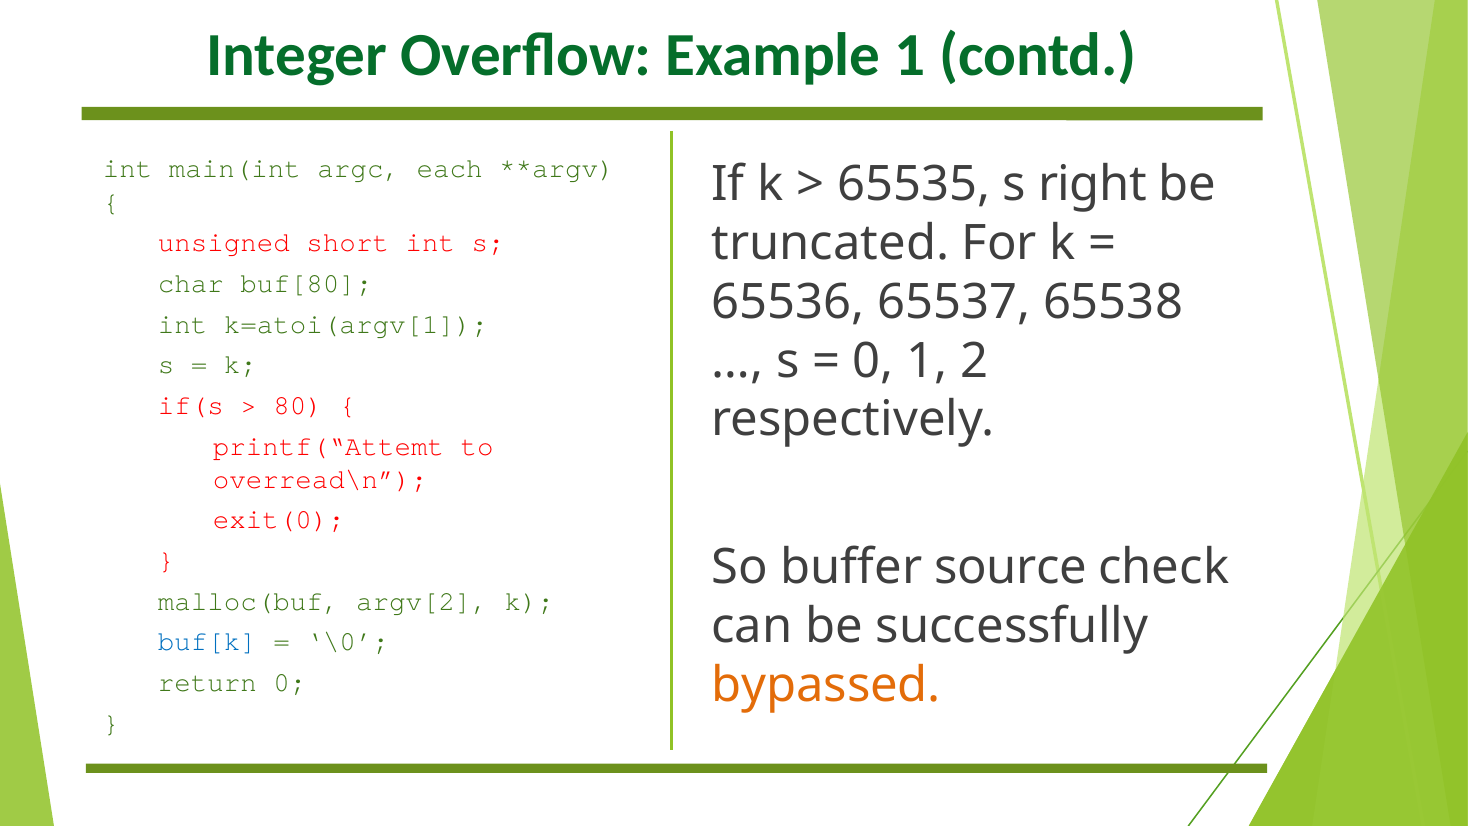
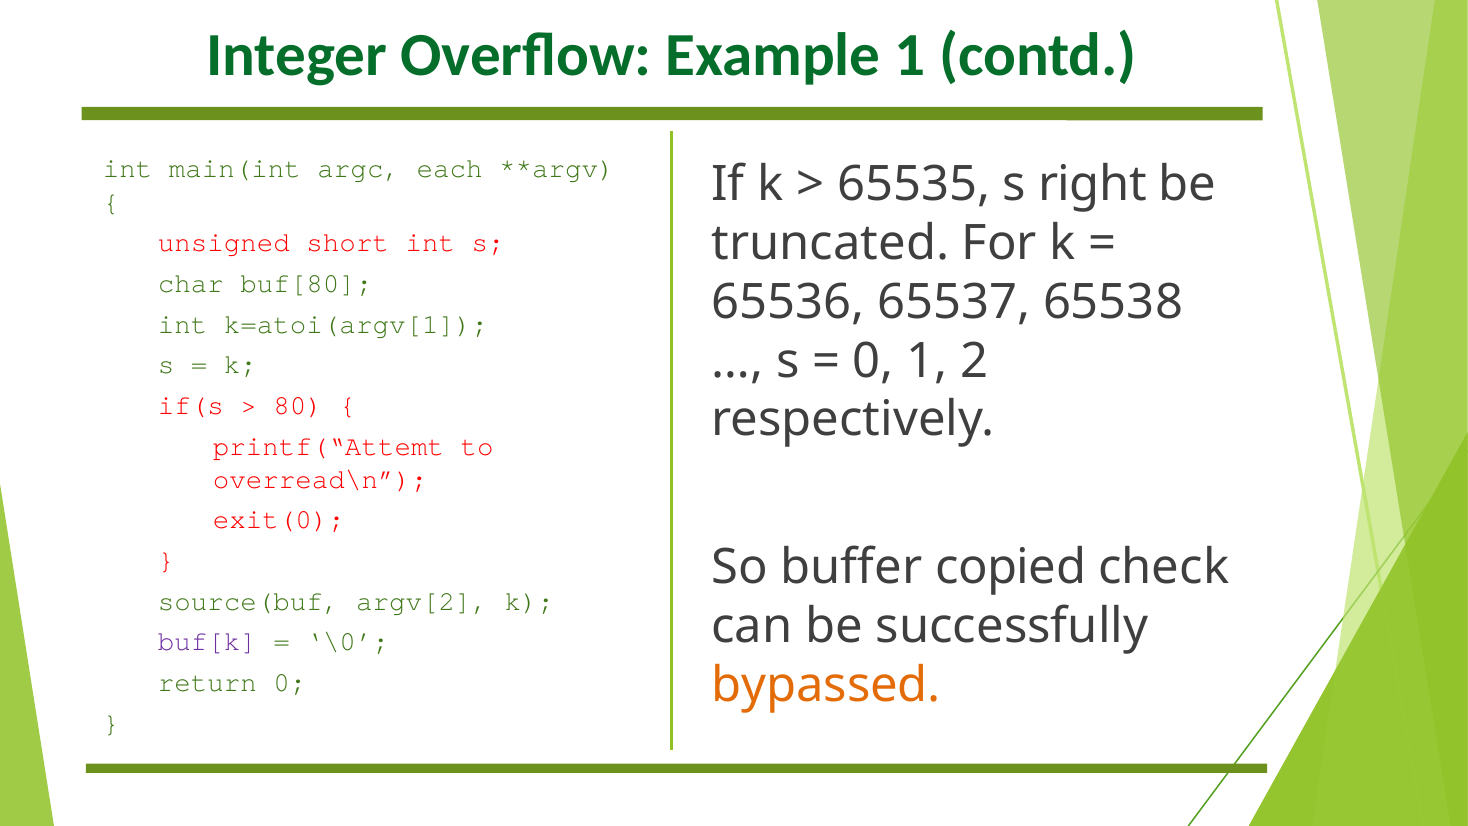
source: source -> copied (1011, 568)
malloc(buf: malloc(buf -> source(buf (249, 601)
buf[k colour: blue -> purple (207, 641)
